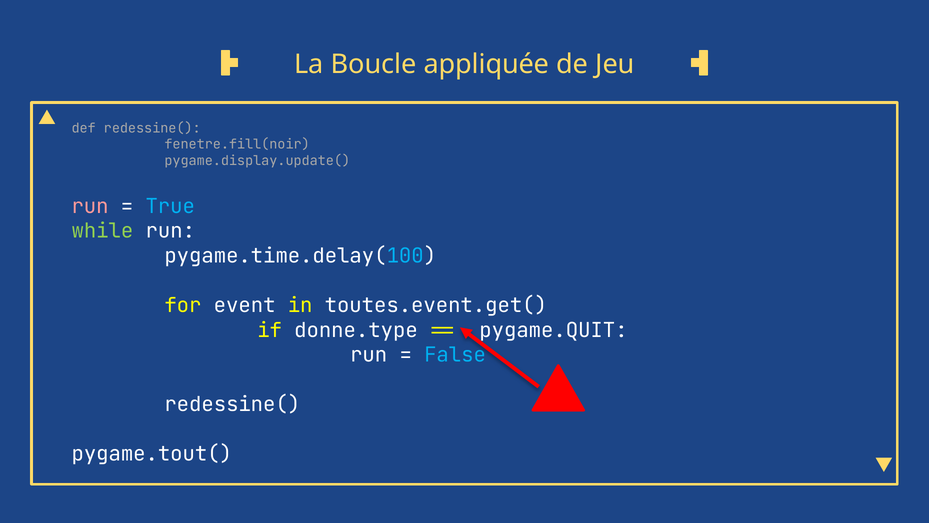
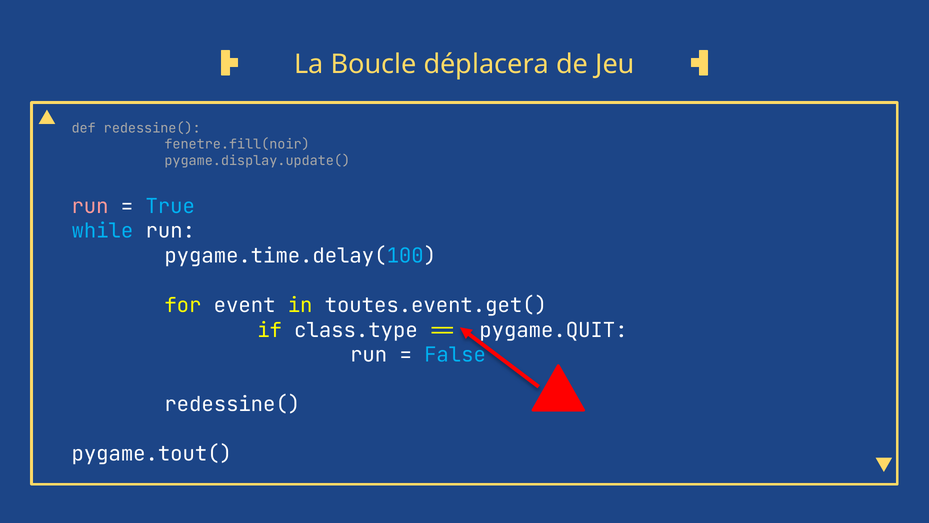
appliquée: appliquée -> déplacera (486, 64)
while colour: light green -> light blue (102, 231)
donne.type: donne.type -> class.type (356, 330)
